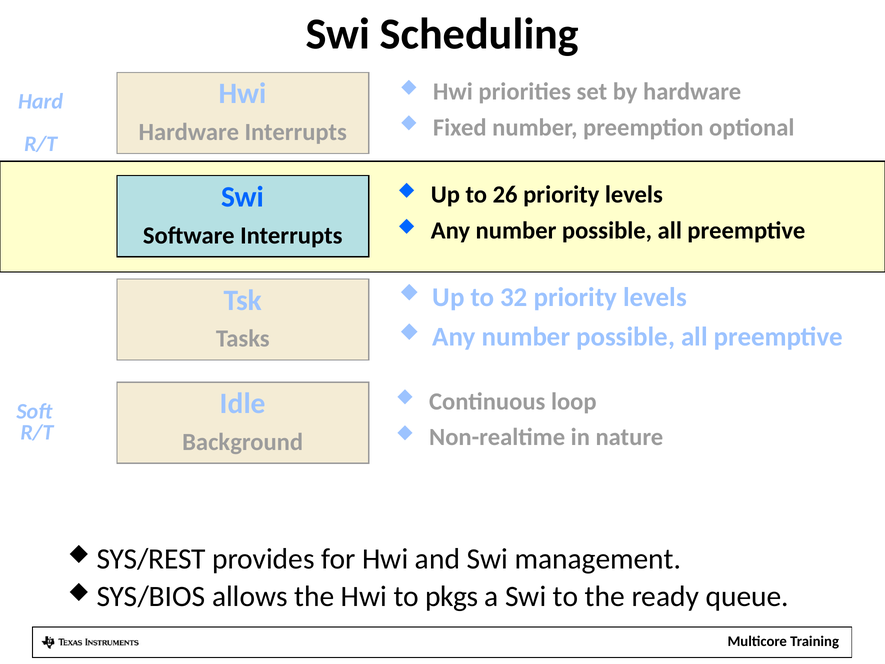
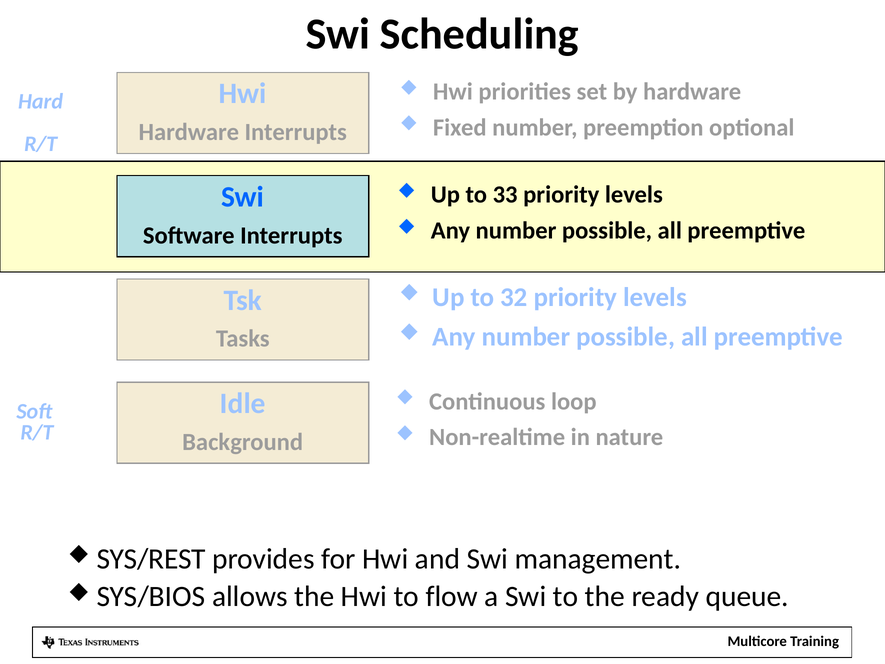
26: 26 -> 33 (505, 195)
pkgs: pkgs -> flow (452, 596)
